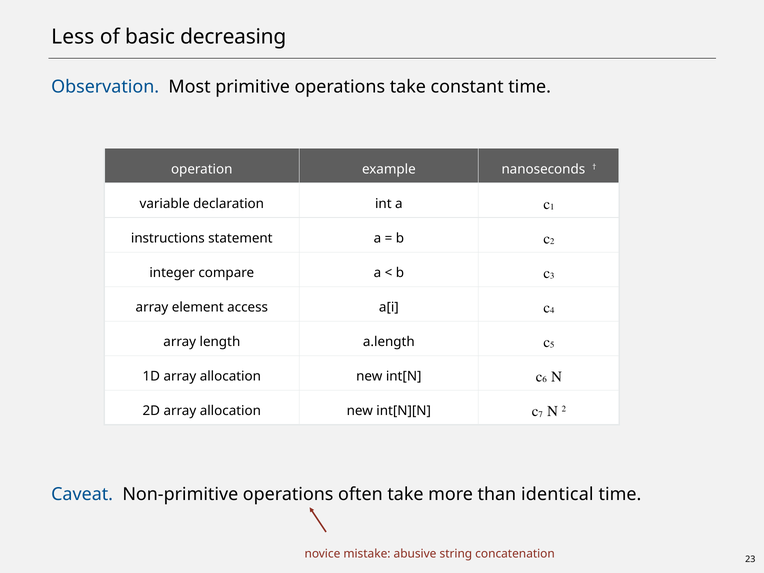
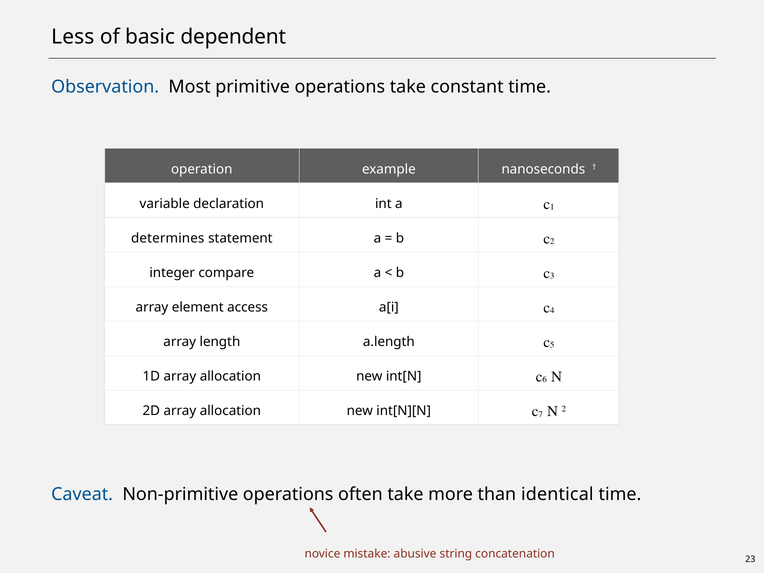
decreasing: decreasing -> dependent (233, 37)
instructions: instructions -> determines (168, 238)
